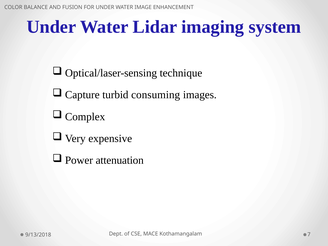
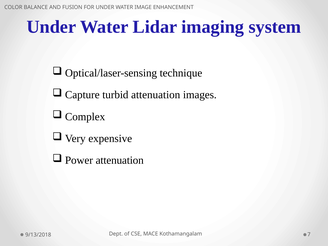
turbid consuming: consuming -> attenuation (156, 95)
